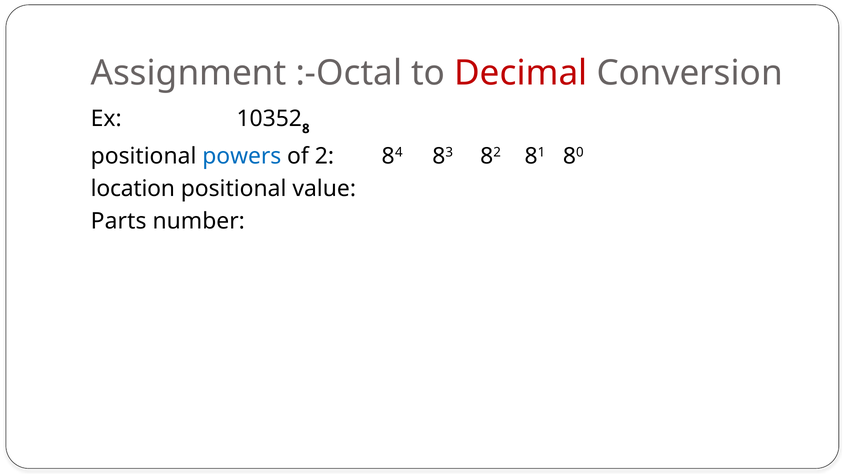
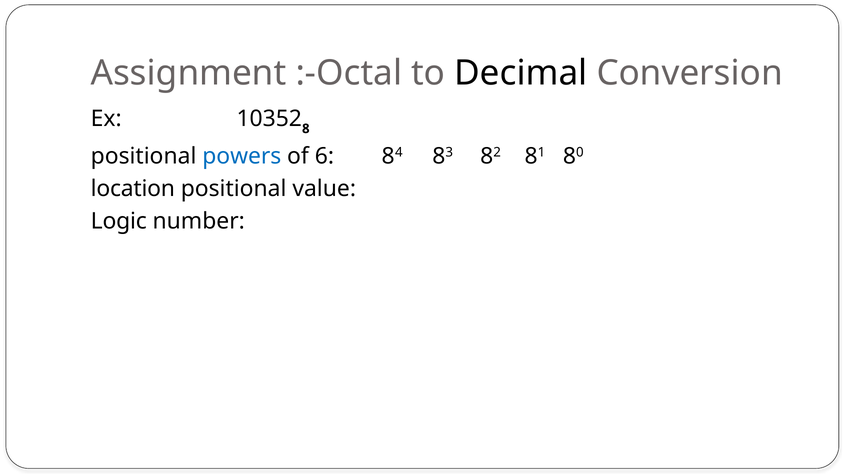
Decimal colour: red -> black (521, 73)
2: 2 -> 6 (324, 156)
Parts: Parts -> Logic (119, 221)
